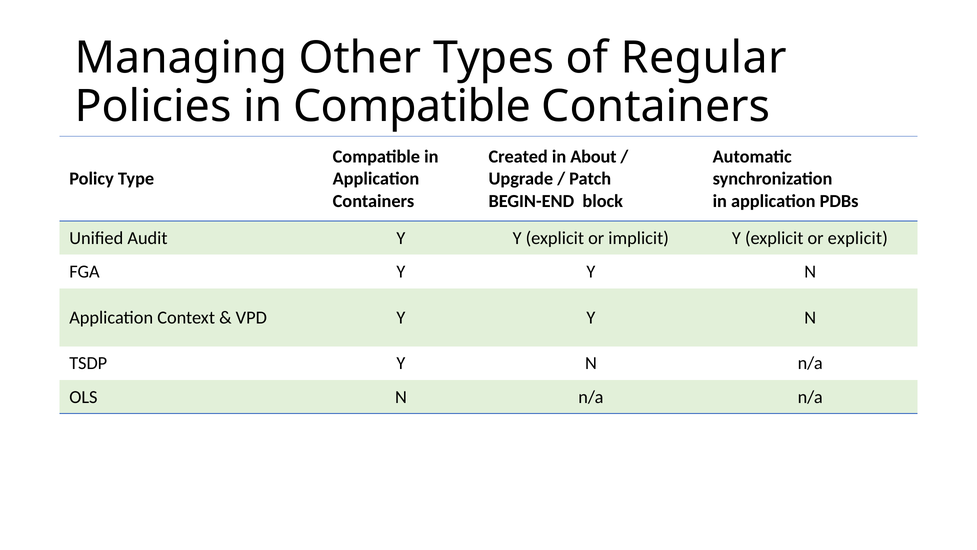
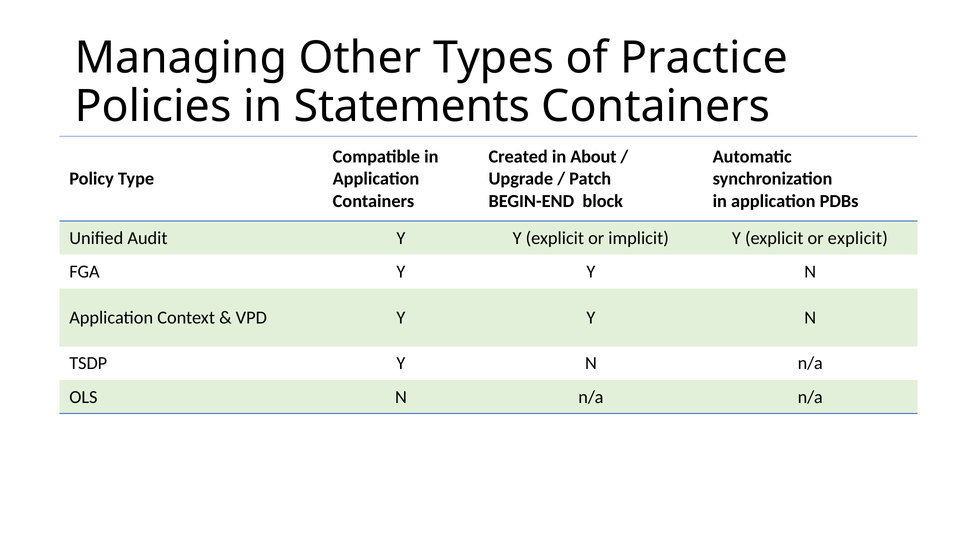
Regular: Regular -> Practice (704, 58)
in Compatible: Compatible -> Statements (412, 106)
